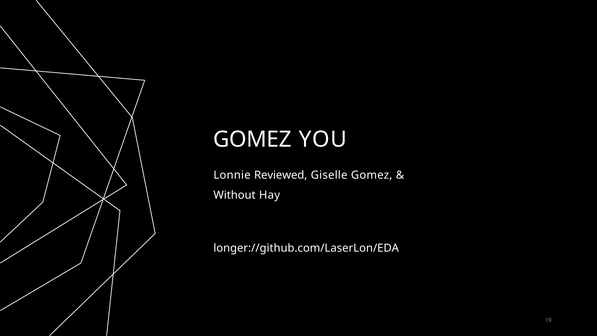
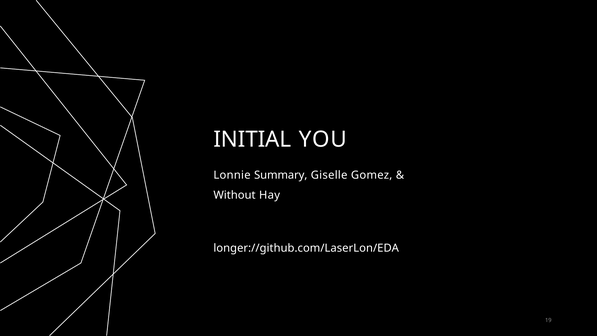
GOMEZ: GOMEZ -> INITIAL (252, 139)
Reviewed: Reviewed -> Summary (281, 175)
